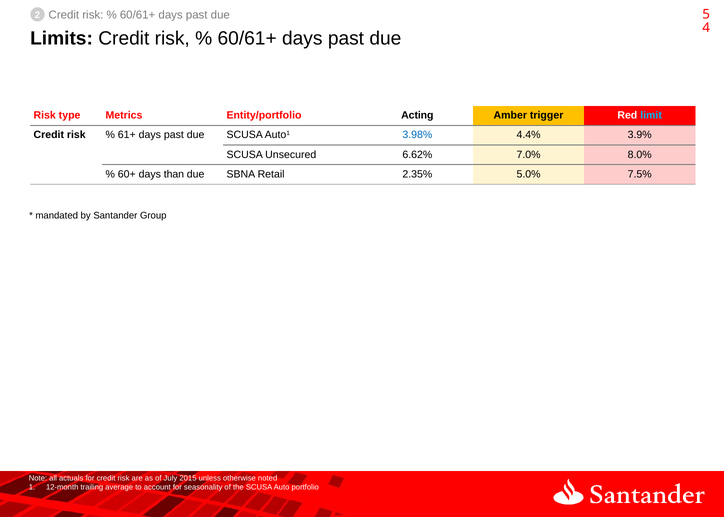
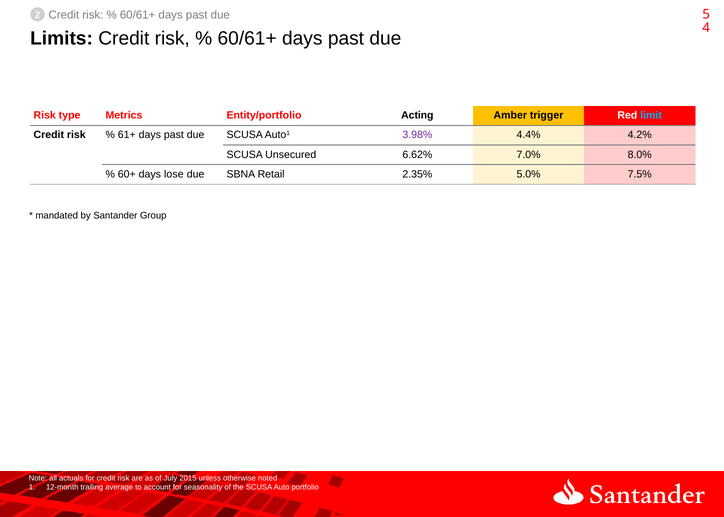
3.98% colour: blue -> purple (417, 135)
3.9%: 3.9% -> 4.2% (640, 135)
than: than -> lose (174, 174)
